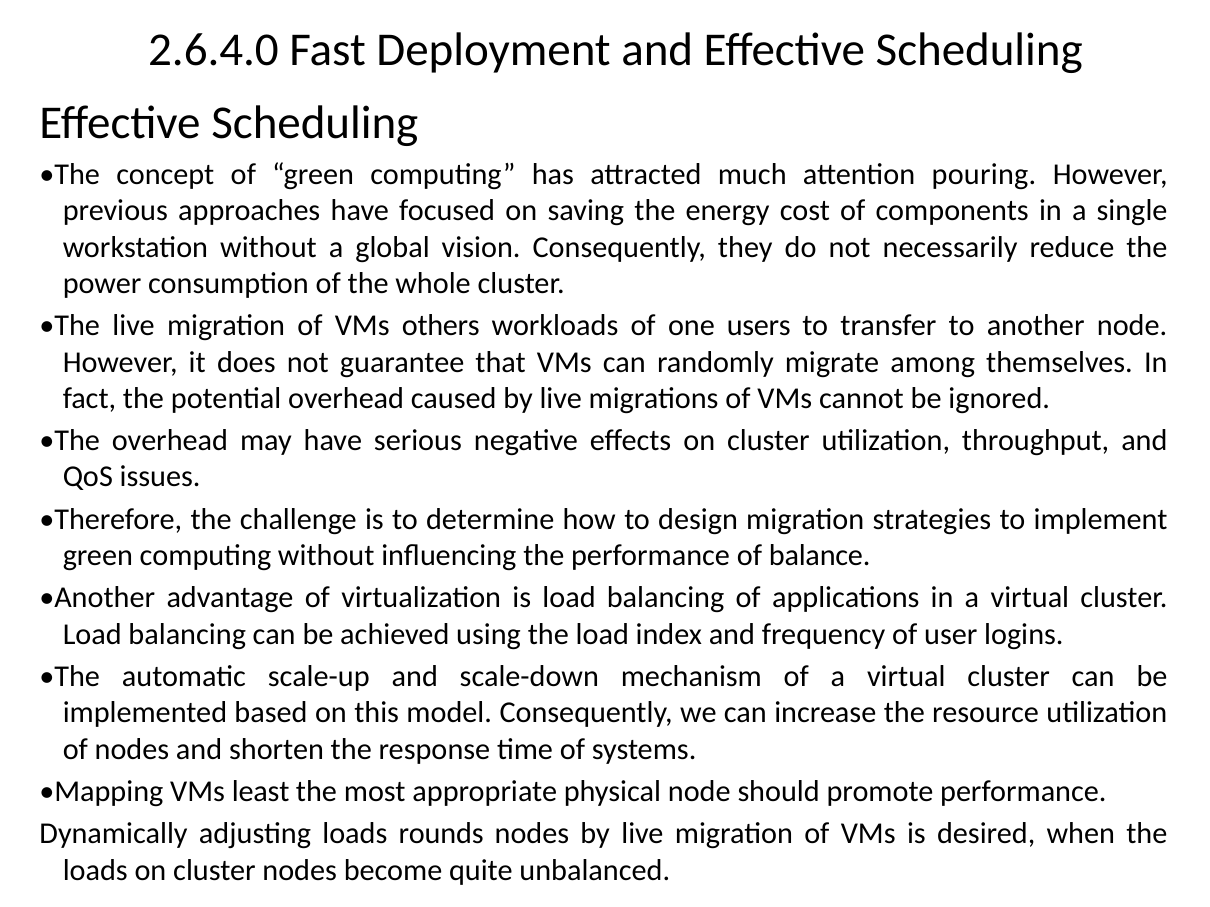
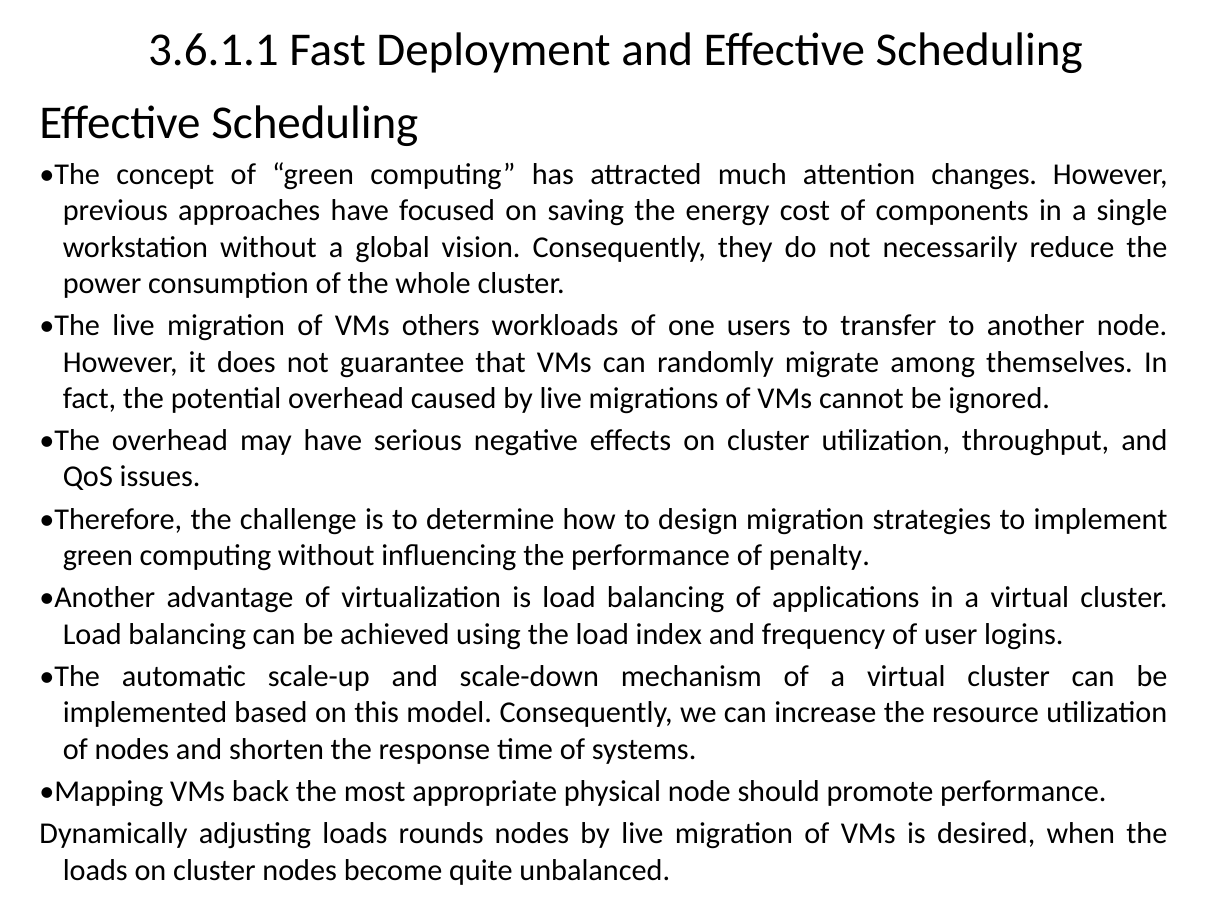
2.6.4.0: 2.6.4.0 -> 3.6.1.1 (213, 50)
pouring: pouring -> changes (984, 175)
balance: balance -> penalty (819, 556)
least: least -> back (260, 792)
